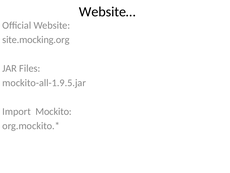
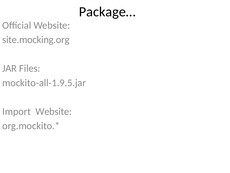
Website…: Website… -> Package… (107, 12)
Import Mockito: Mockito -> Website (54, 111)
